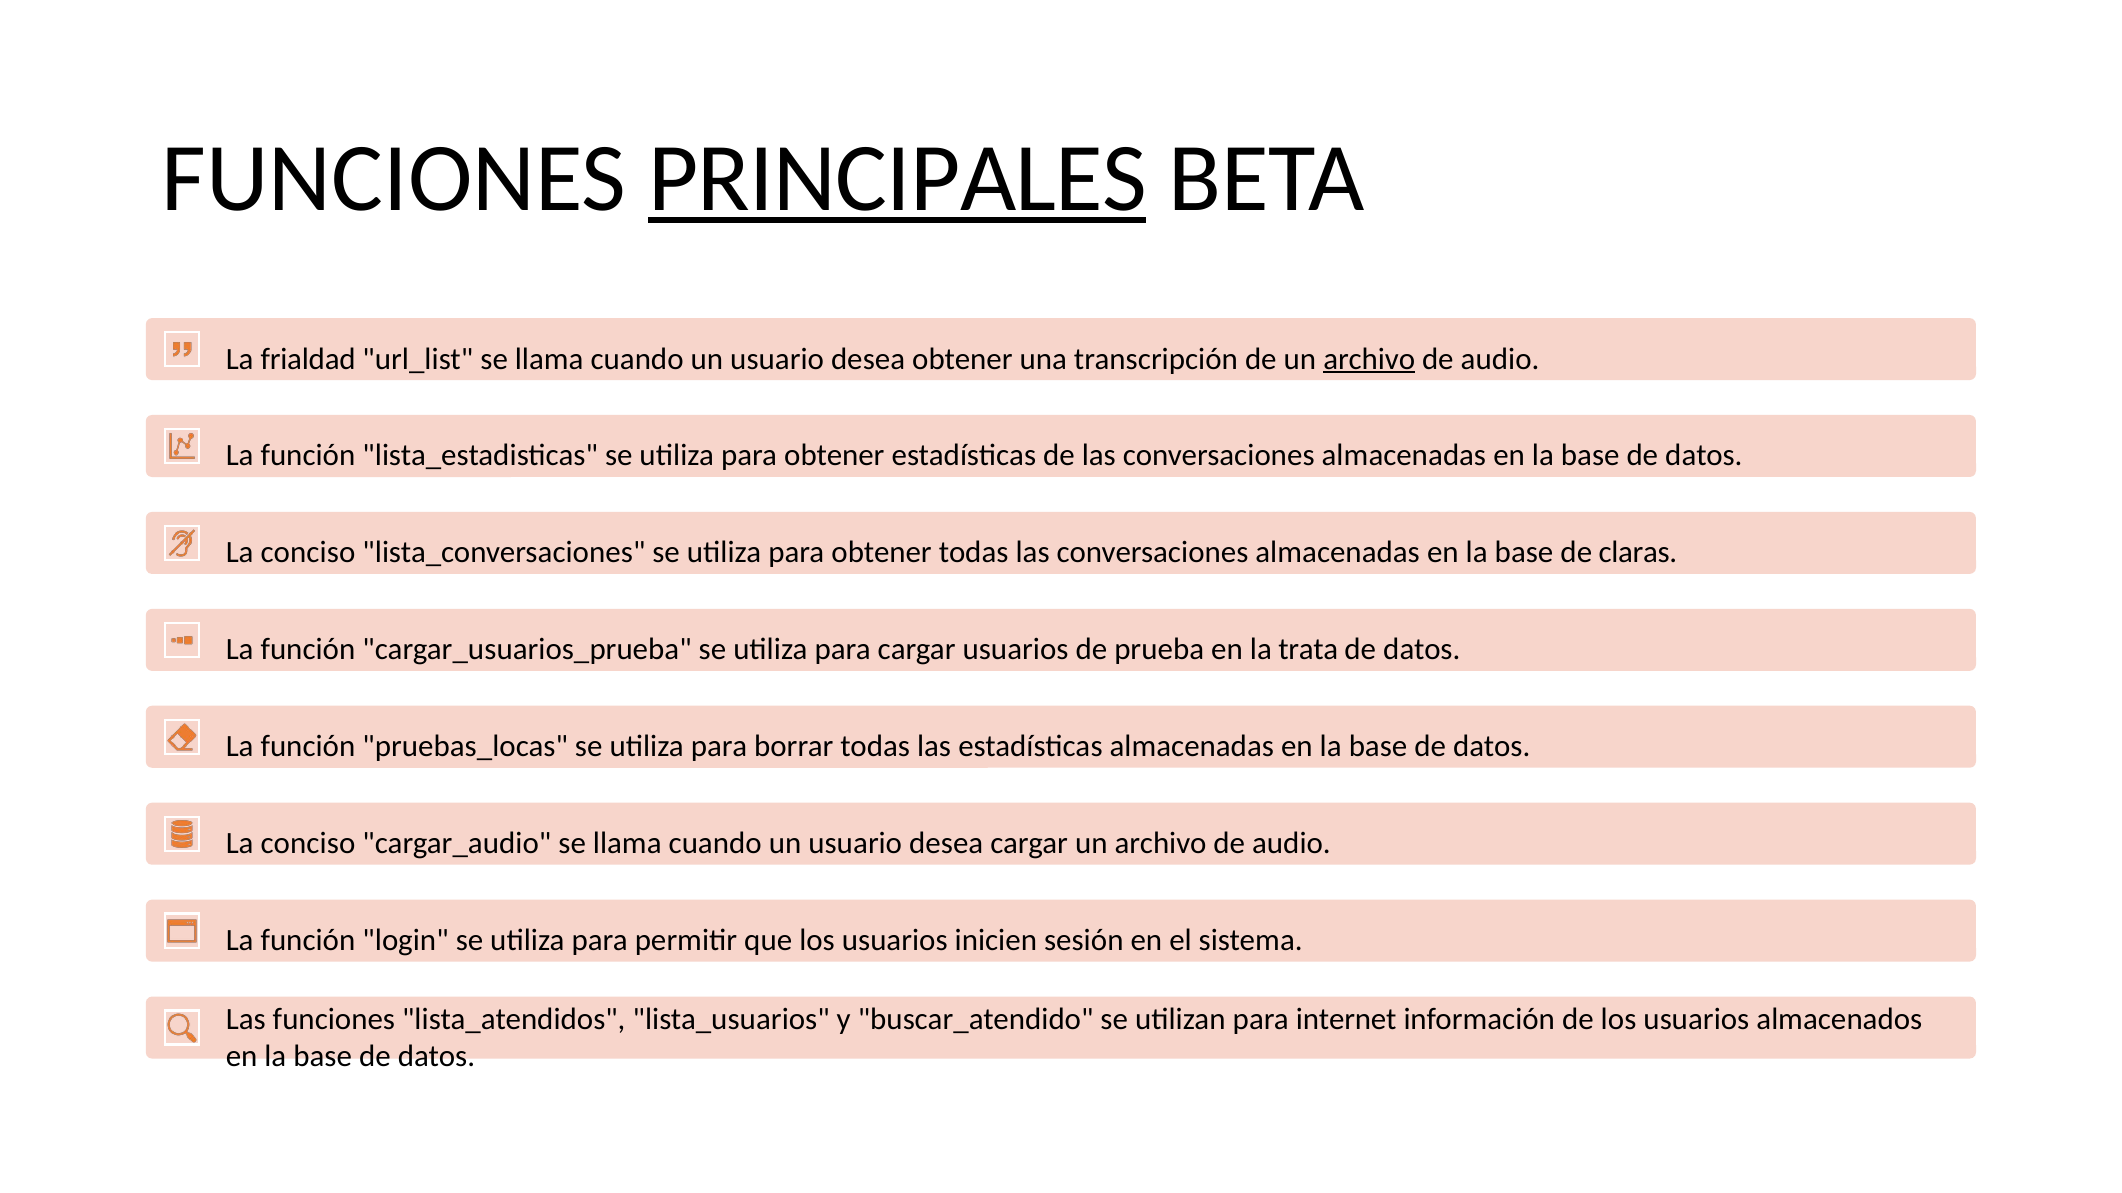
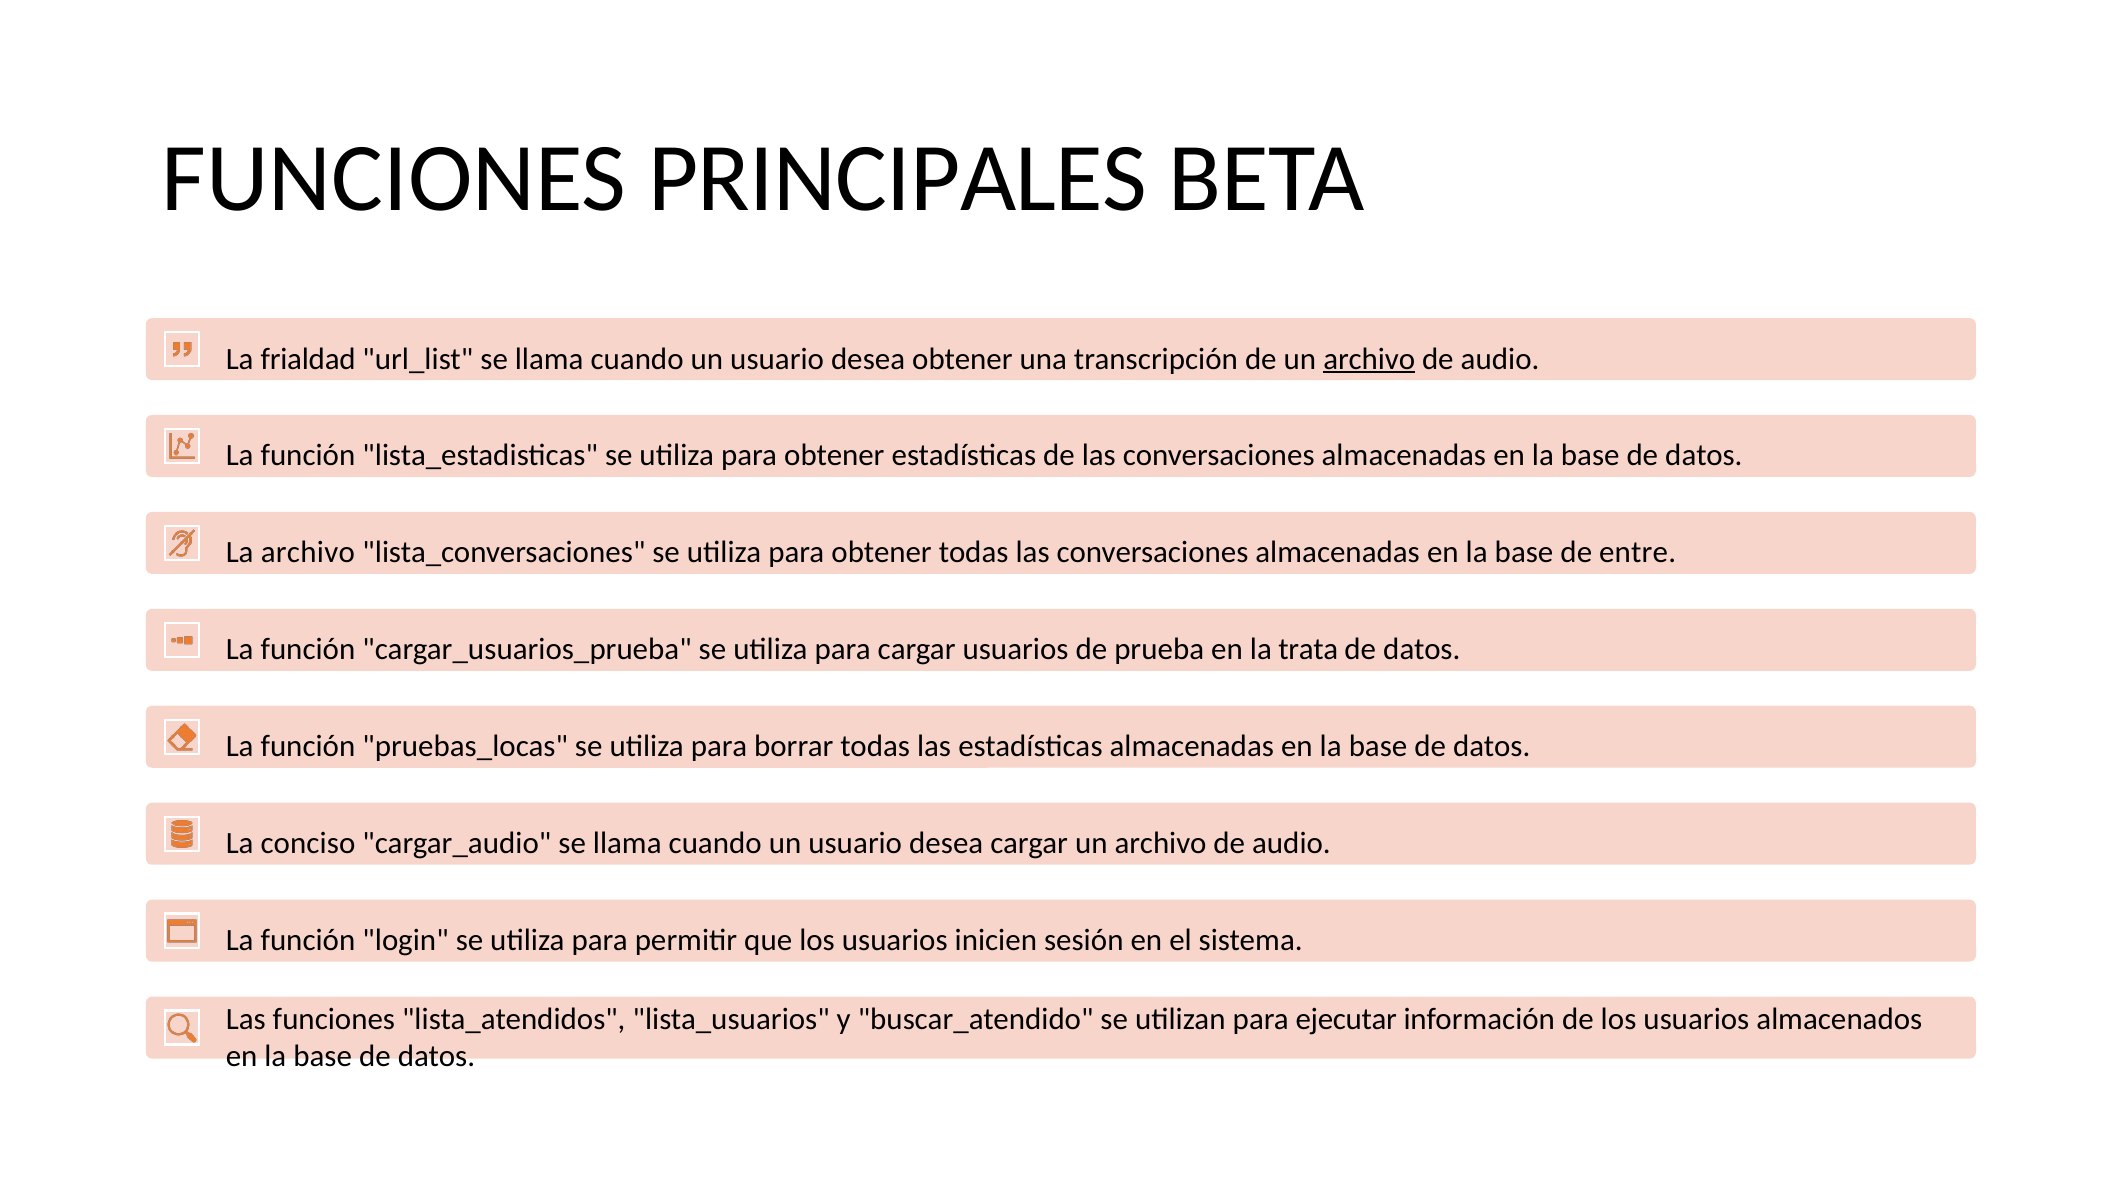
PRINCIPALES underline: present -> none (898, 178)
conciso: conciso -> archivo (308, 553)
claras: claras -> entre (1638, 553)
internet: internet -> ejecutar (1346, 1019)
